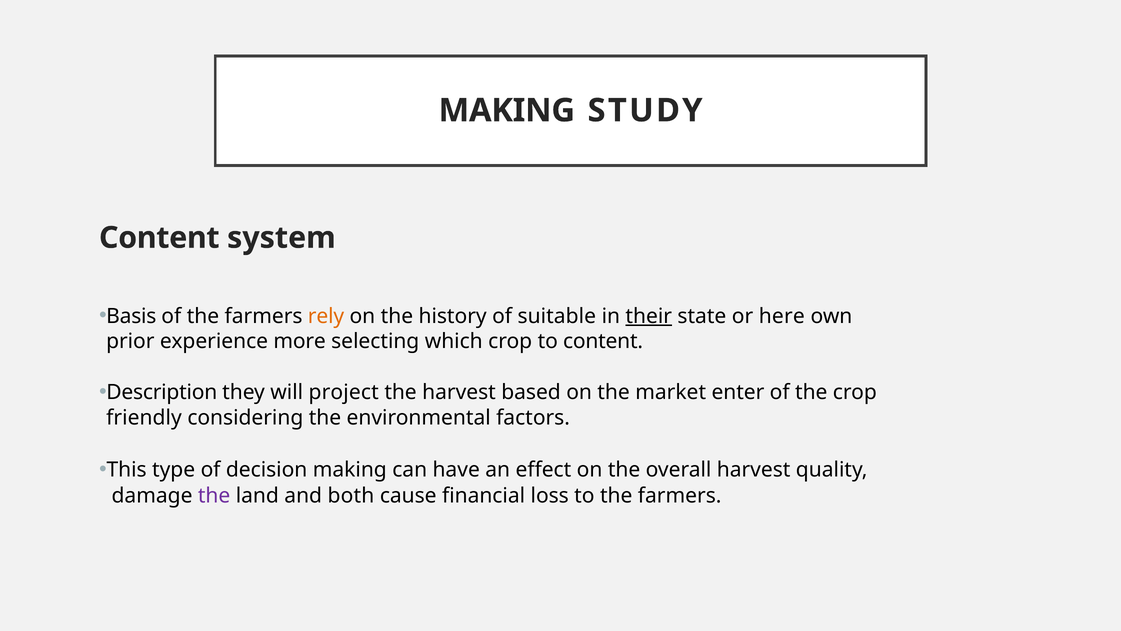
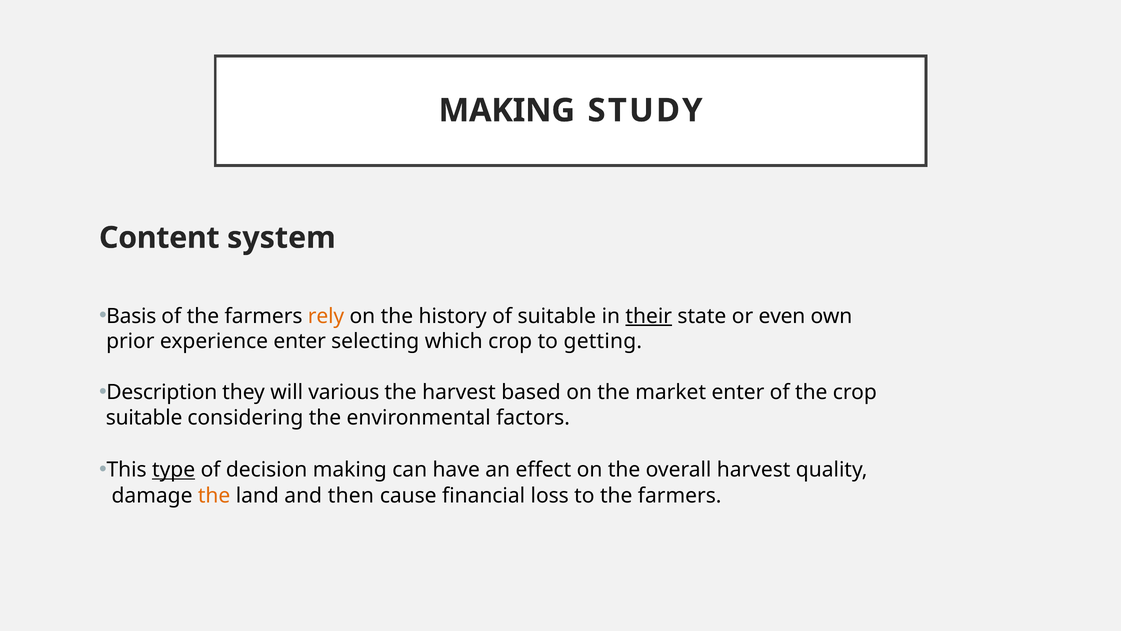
here: here -> even (782, 316)
experience more: more -> enter (300, 341)
to content: content -> getting (603, 341)
project: project -> various (344, 392)
friendly: friendly -> suitable (144, 417)
type underline: none -> present (174, 470)
the colour: purple -> orange (214, 496)
both: both -> then (351, 496)
